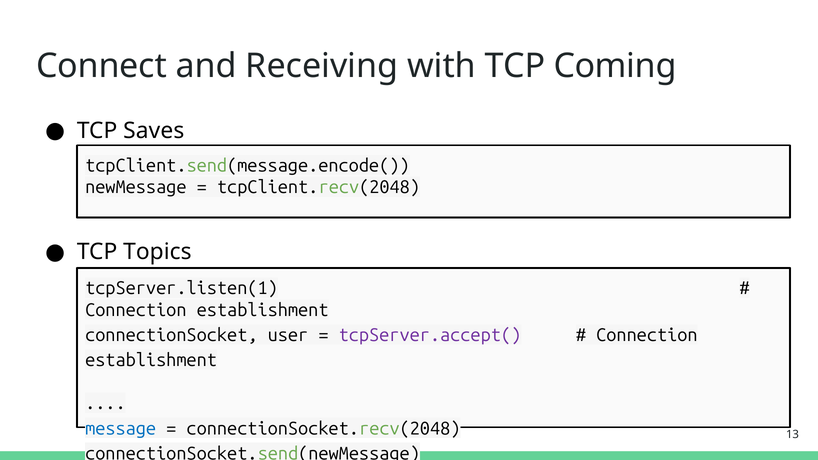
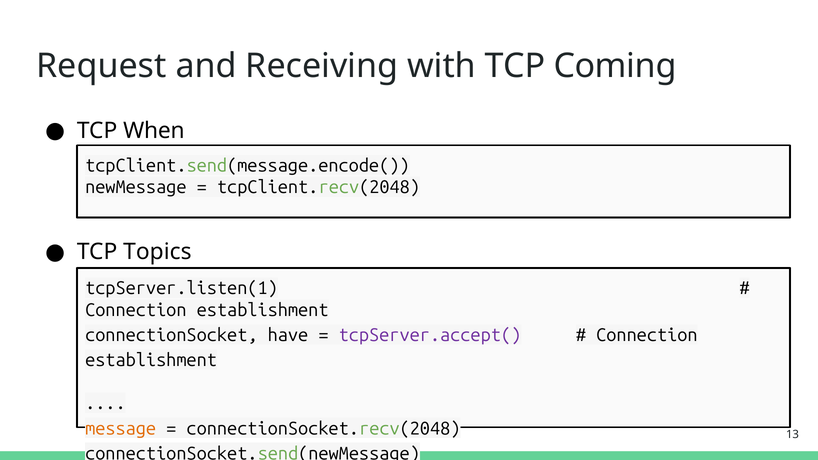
Connect: Connect -> Request (101, 66)
Saves: Saves -> When (154, 131)
user: user -> have (288, 335)
message colour: blue -> orange (121, 429)
